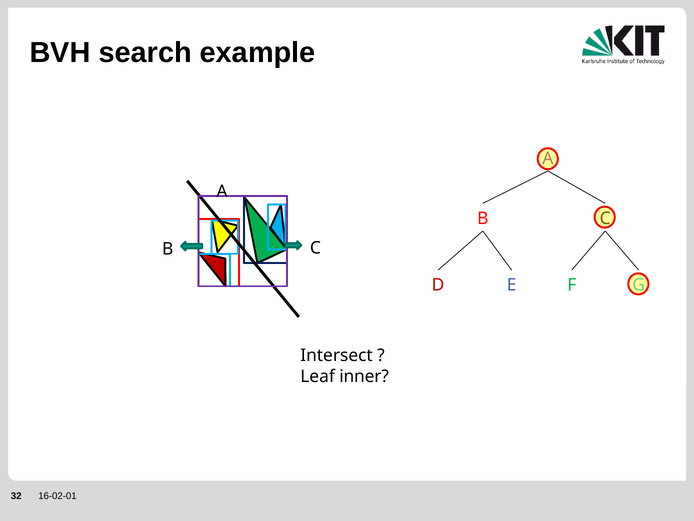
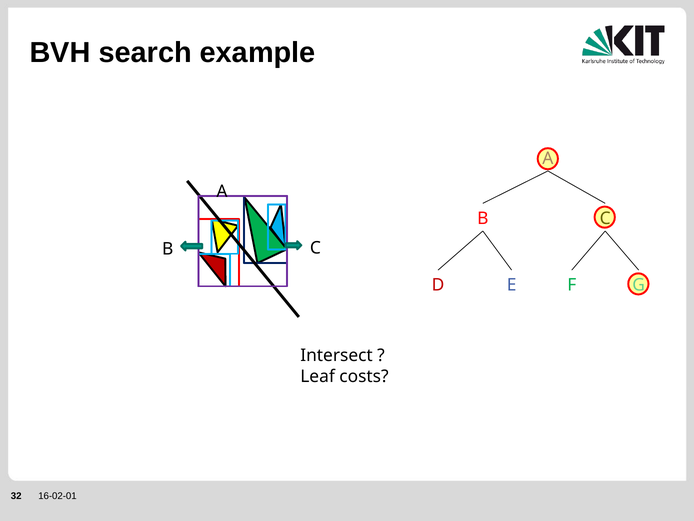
inner: inner -> costs (364, 376)
